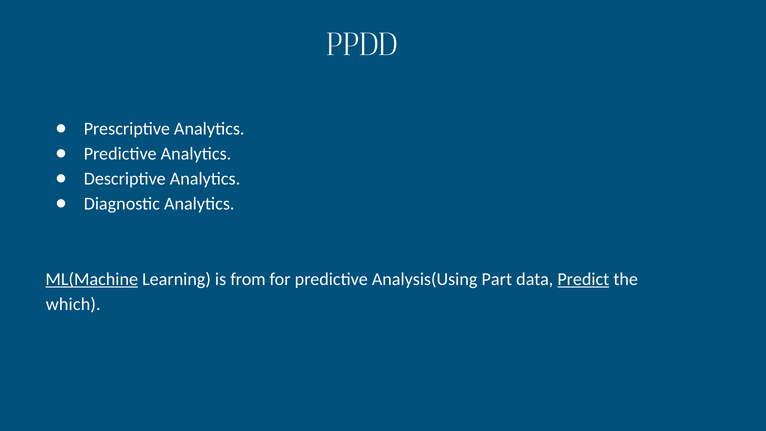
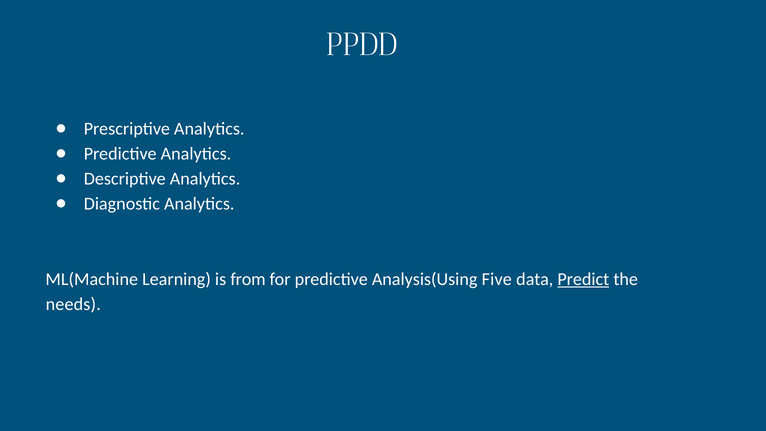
ML(Machine underline: present -> none (92, 279)
Part: Part -> Five (497, 279)
which: which -> needs (73, 304)
